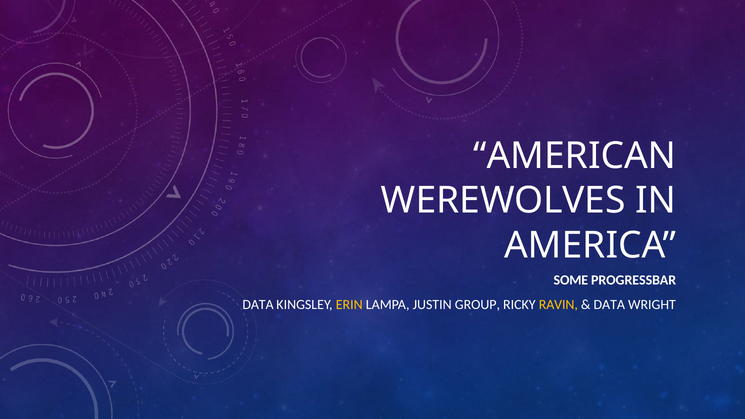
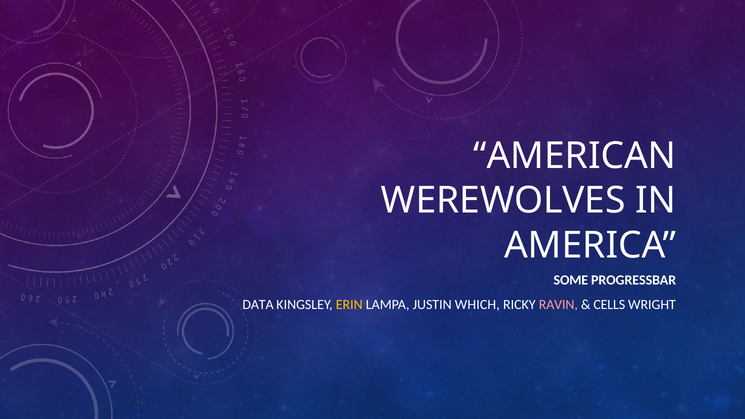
GROUP: GROUP -> WHICH (477, 305)
RAVIN colour: yellow -> pink (558, 305)
DATA: DATA -> CELLS (609, 305)
